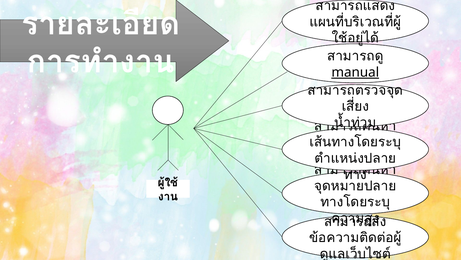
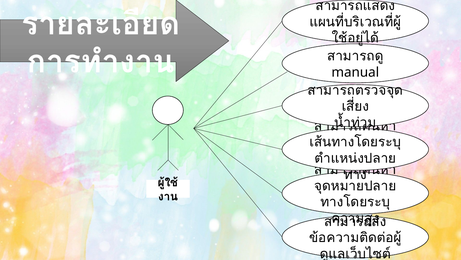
manual underline: present -> none (355, 72)
